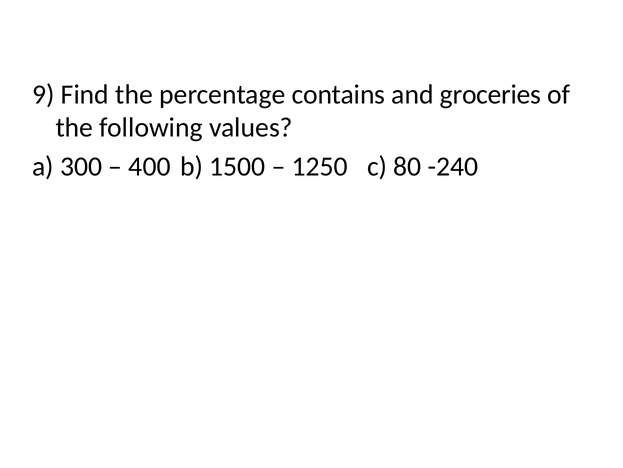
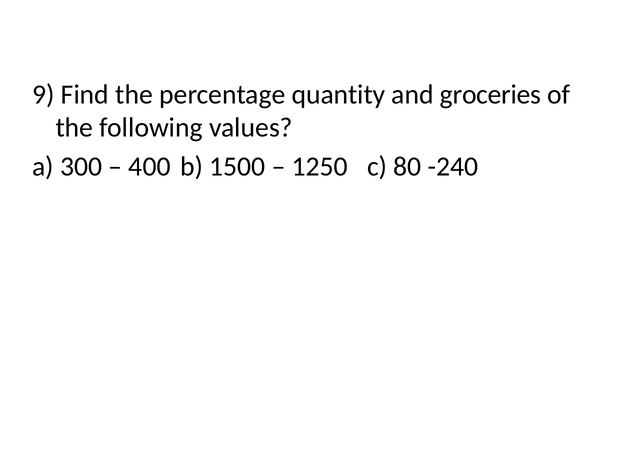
contains: contains -> quantity (338, 94)
